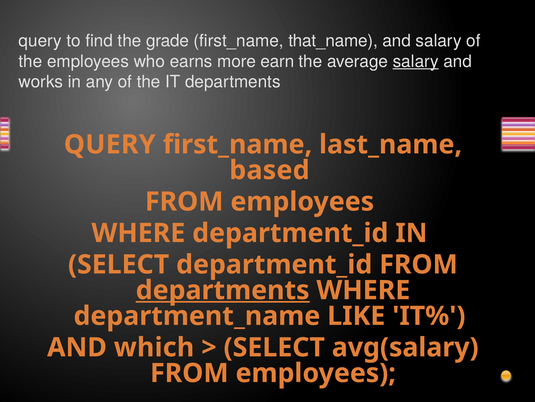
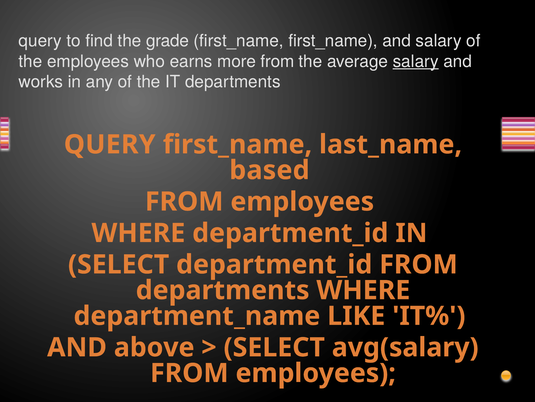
first_name that_name: that_name -> first_name (333, 41)
more earn: earn -> from (277, 61)
departments underline: present -> none (223, 290)
which: which -> above (154, 347)
